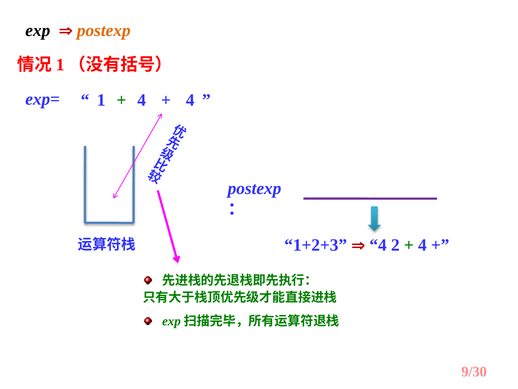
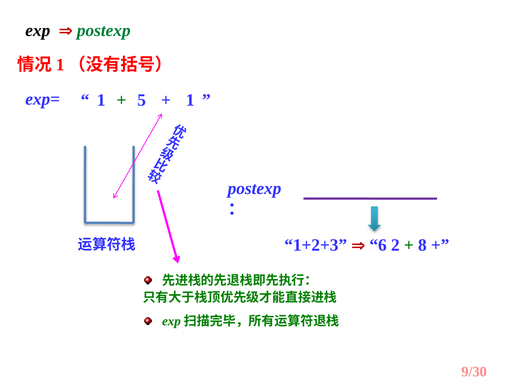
postexp colour: orange -> green (104, 30)
4: 4 -> 5 (142, 100)
4: 4 -> 1 (190, 100)
4: 4 -> 6 (378, 245)
4: 4 -> 8 (422, 245)
